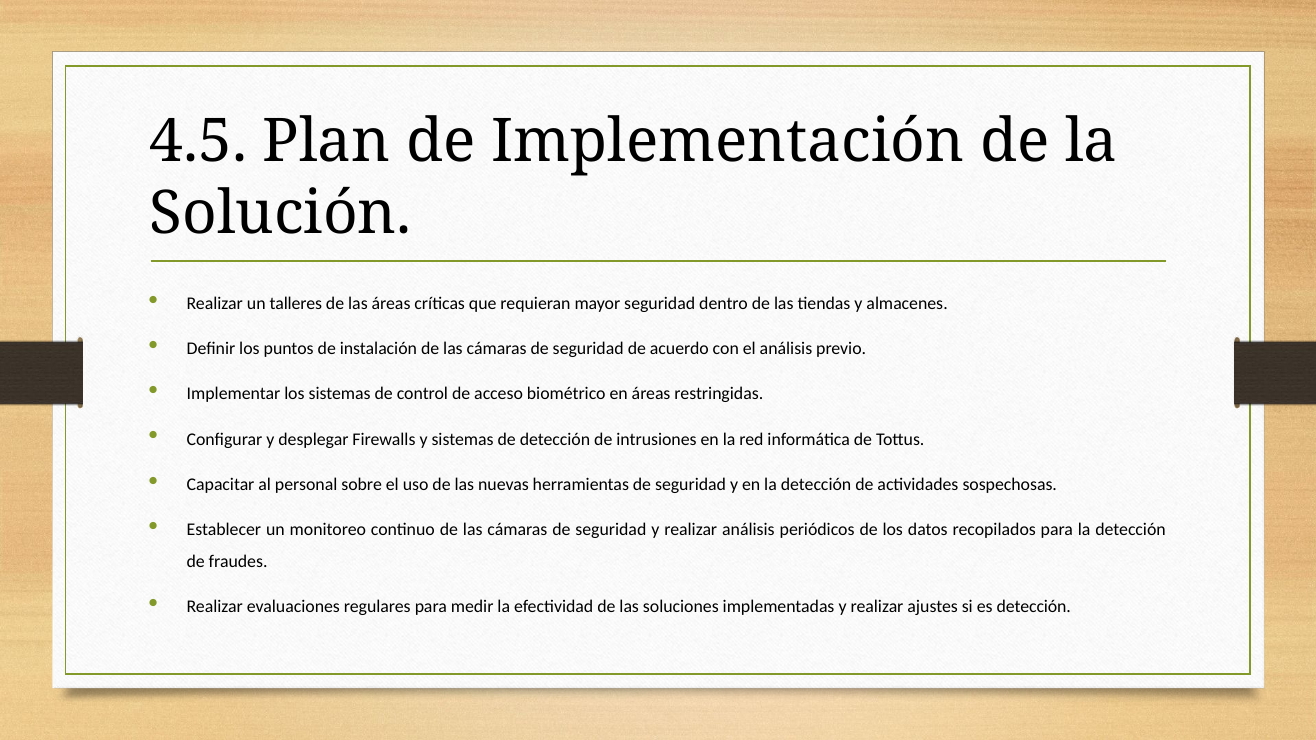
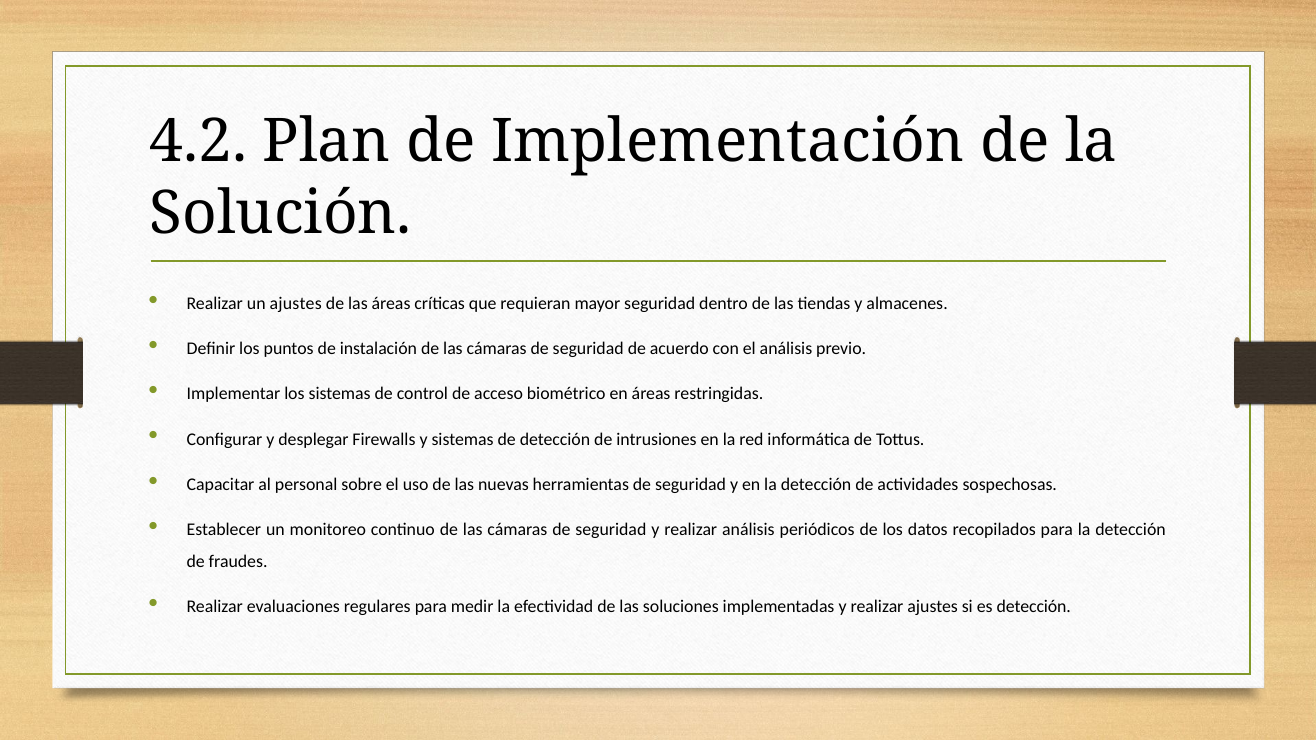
4.5: 4.5 -> 4.2 (198, 141)
un talleres: talleres -> ajustes (296, 304)
